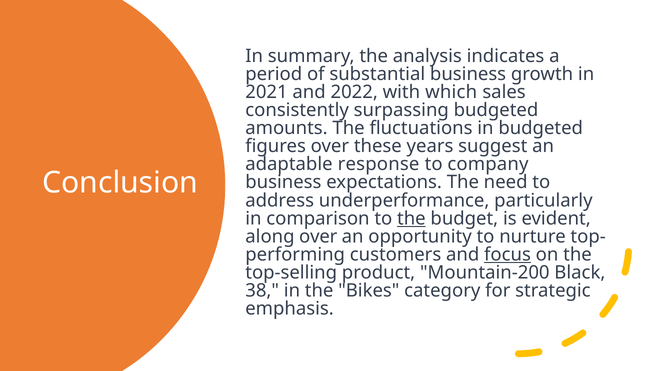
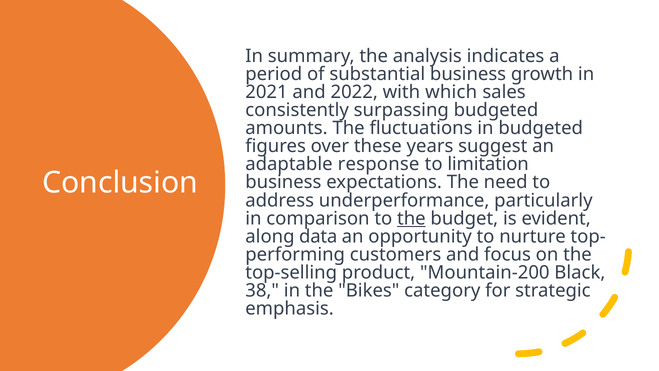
company: company -> limitation (488, 164)
along over: over -> data (318, 236)
focus underline: present -> none (508, 254)
